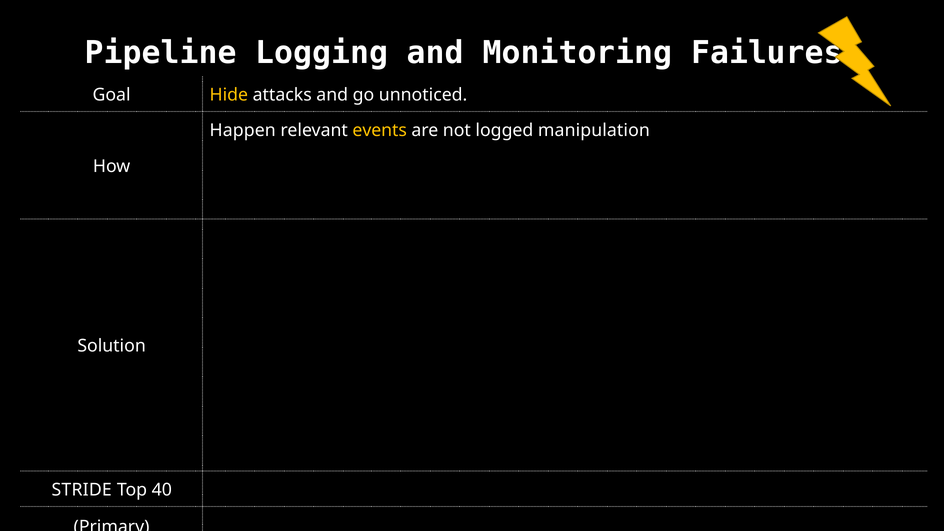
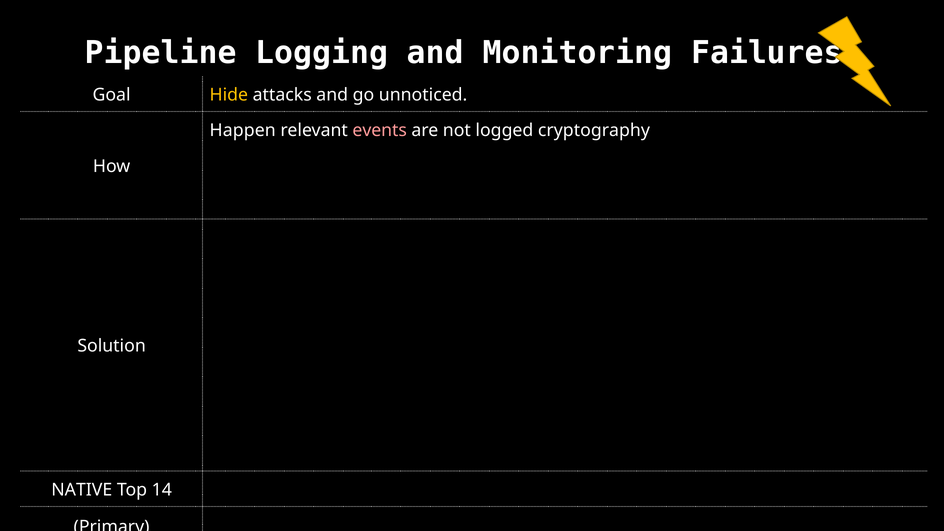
events colour: yellow -> pink (380, 130)
manipulation: manipulation -> cryptography (594, 130)
STRIDE: STRIDE -> NATIVE (82, 490)
40: 40 -> 14 (162, 490)
